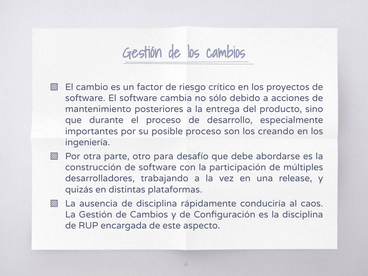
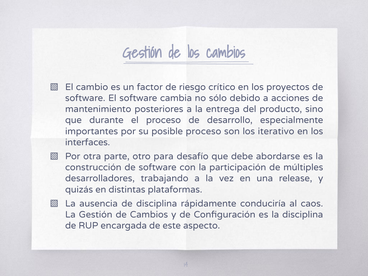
creando: creando -> iterativo (276, 131)
ingeniería: ingeniería -> interfaces (88, 142)
